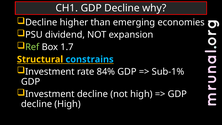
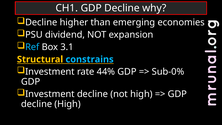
Ref colour: light green -> light blue (32, 47)
1.7: 1.7 -> 3.1 (67, 47)
84%: 84% -> 44% (106, 72)
Sub-1%: Sub-1% -> Sub-0% (168, 72)
